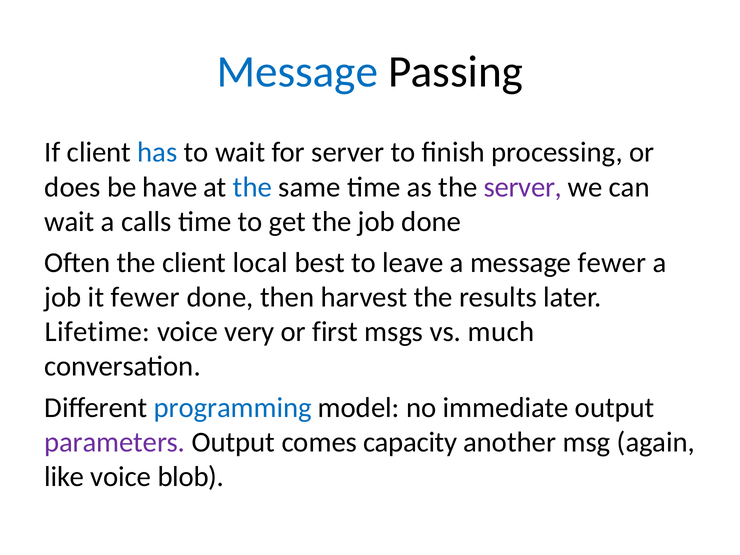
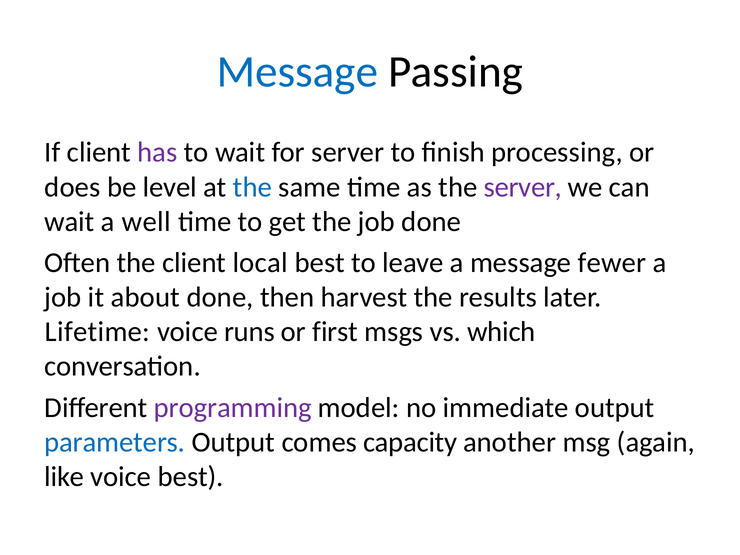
has colour: blue -> purple (157, 152)
have: have -> level (170, 187)
calls: calls -> well (146, 222)
it fewer: fewer -> about (145, 297)
very: very -> runs (250, 332)
much: much -> which (501, 332)
programming colour: blue -> purple (233, 408)
parameters colour: purple -> blue (115, 442)
voice blob: blob -> best (191, 477)
